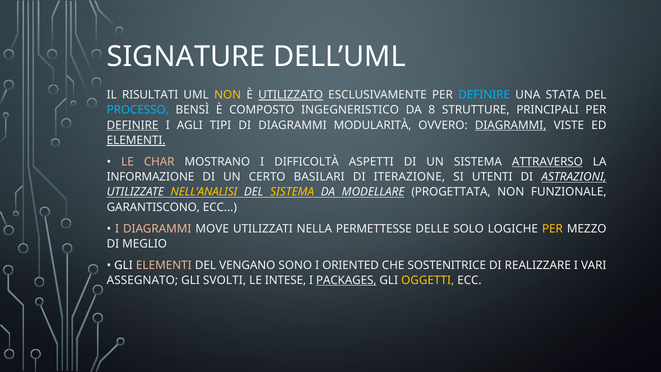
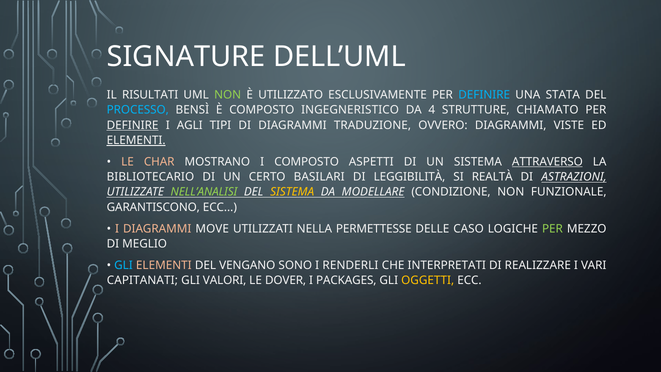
NON colour: yellow -> light green (228, 95)
UTILIZZATO underline: present -> none (291, 95)
8: 8 -> 4 (432, 110)
PRINCIPALI: PRINCIPALI -> CHIAMATO (547, 110)
MODULARITÀ: MODULARITÀ -> TRADUZIONE (372, 125)
DIAGRAMMI underline: present -> none (511, 125)
I DIFFICOLTÀ: DIFFICOLTÀ -> COMPOSTO (307, 162)
INFORMAZIONE: INFORMAZIONE -> BIBLIOTECARIO (150, 177)
ITERAZIONE: ITERAZIONE -> LEGGIBILITÀ (409, 177)
UTENTI: UTENTI -> REALTÀ (492, 177)
NELL’ANALISI colour: yellow -> light green (204, 192)
PROGETTATA: PROGETTATA -> CONDIZIONE (451, 192)
SOLO: SOLO -> CASO (469, 229)
PER colour: yellow -> light green (552, 229)
GLI colour: white -> light blue (124, 265)
ORIENTED: ORIENTED -> RENDERLI (350, 265)
SOSTENITRICE: SOSTENITRICE -> INTERPRETATI (447, 265)
ASSEGNATO: ASSEGNATO -> CAPITANATI (142, 280)
SVOLTI: SVOLTI -> VALORI (225, 280)
INTESE: INTESE -> DOVER (286, 280)
PACKAGES underline: present -> none (346, 280)
